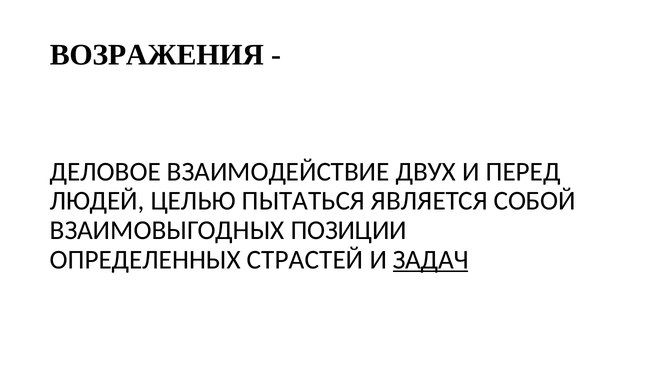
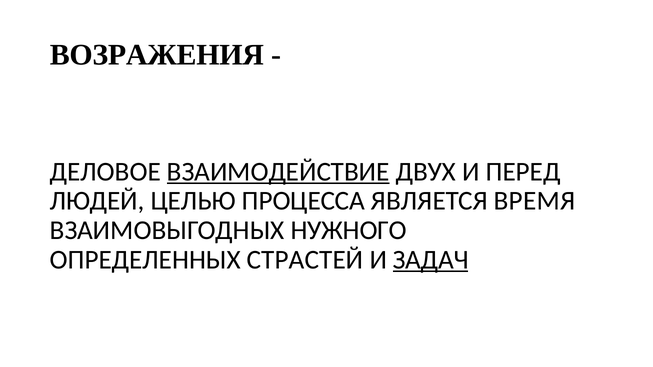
ВЗАИМОДЕЙСТВИЕ underline: none -> present (278, 172)
ПЫТАТЬСЯ: ПЫТАТЬСЯ -> ПРОЦЕССА (304, 201)
СОБОЙ: СОБОЙ -> ВРЕМЯ (534, 201)
ПОЗИЦИИ: ПОЗИЦИИ -> НУЖНОГО (349, 231)
